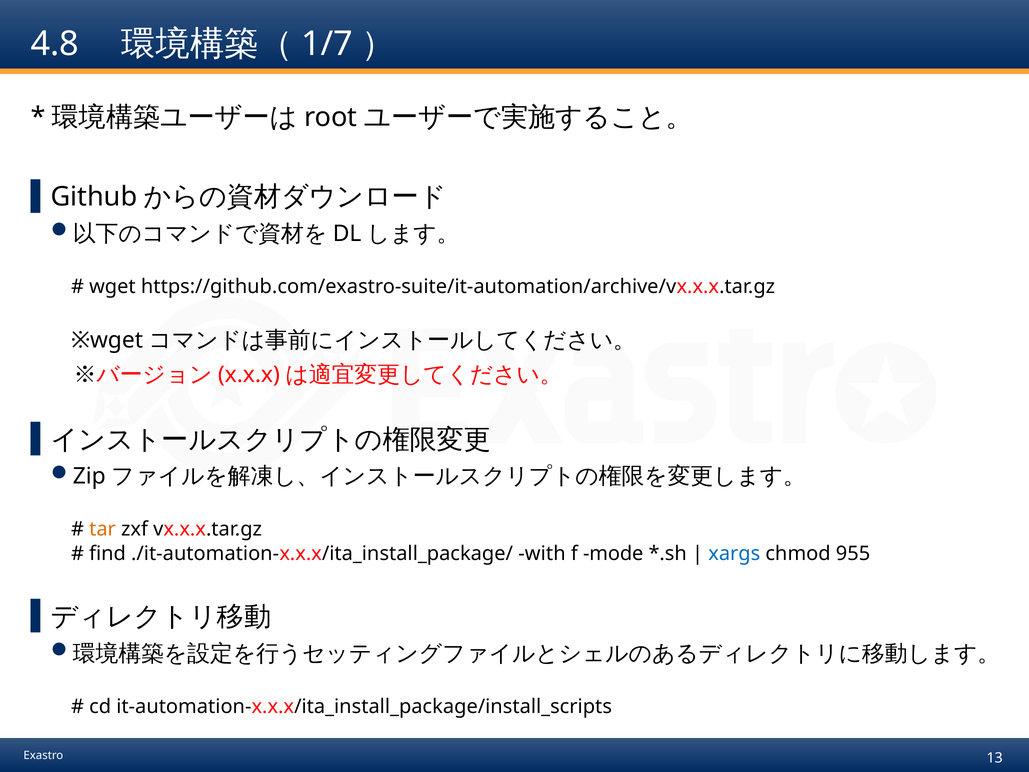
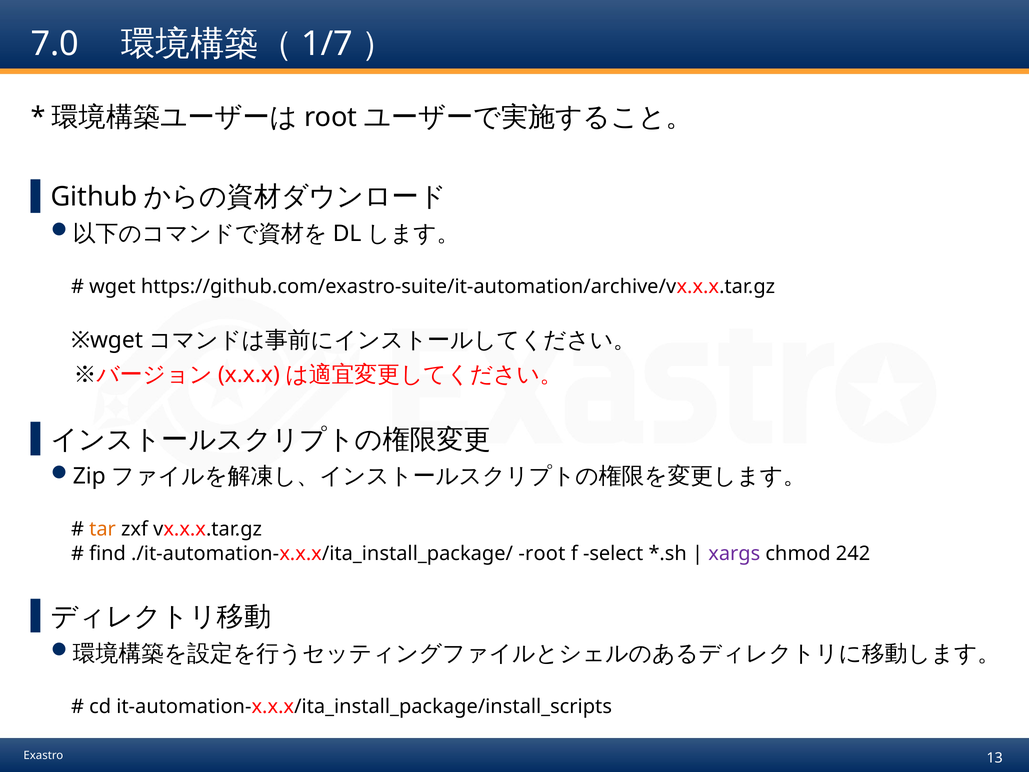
4.8: 4.8 -> 7.0 (55, 44)
with: with -> root (542, 553)
mode: mode -> select (613, 553)
xargs colour: blue -> purple (734, 553)
955: 955 -> 242 (853, 553)
